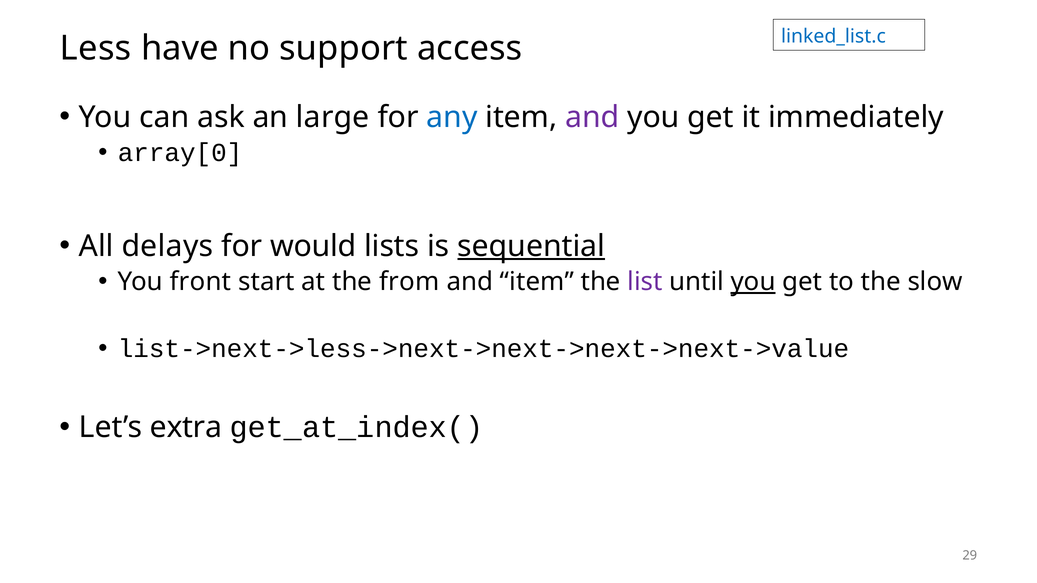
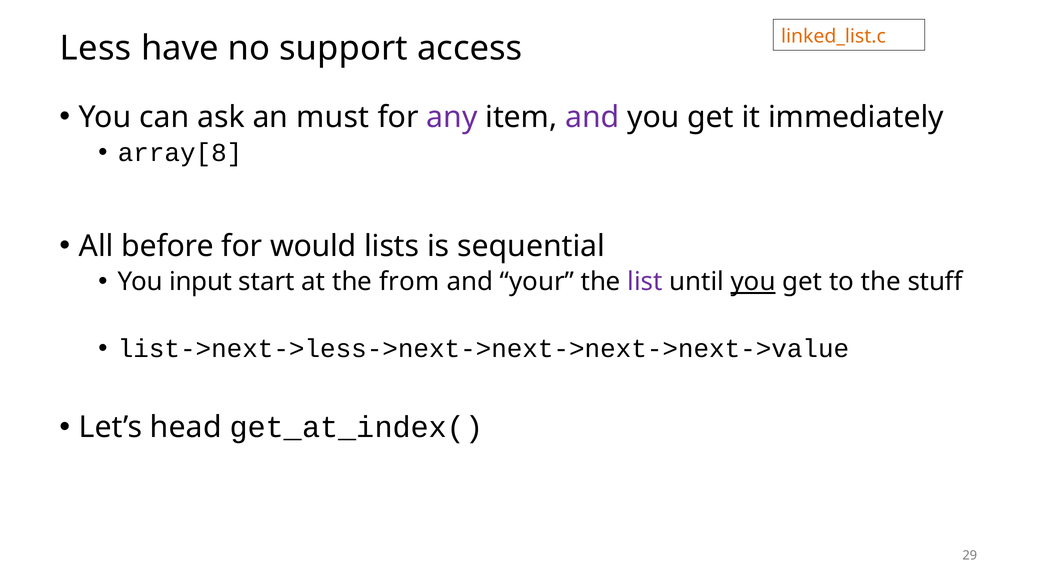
linked_list.c colour: blue -> orange (833, 36)
large: large -> must (333, 117)
any colour: blue -> purple (452, 117)
array[0: array[0 -> array[8 (180, 153)
delays: delays -> before (168, 246)
sequential underline: present -> none (531, 246)
front: front -> input (201, 282)
and item: item -> your (537, 282)
slow: slow -> stuff (935, 282)
extra: extra -> head (186, 428)
